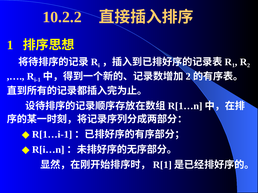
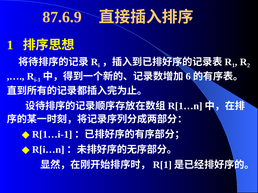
10.2.2: 10.2.2 -> 87.6.9 (62, 17)
2: 2 -> 6 (188, 77)
